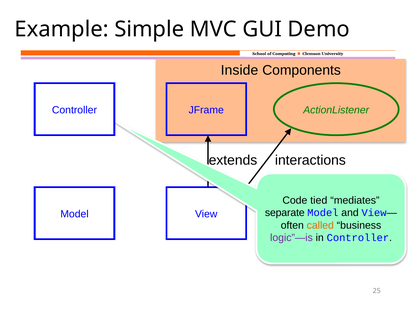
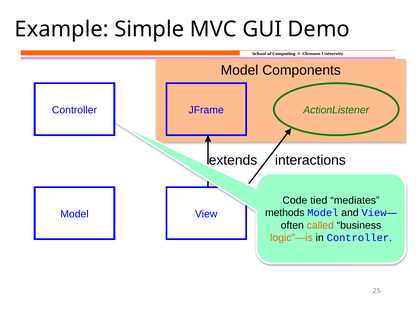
Inside: Inside -> Model (240, 70)
separate: separate -> methods (285, 213)
logic”—is colour: purple -> orange (291, 238)
